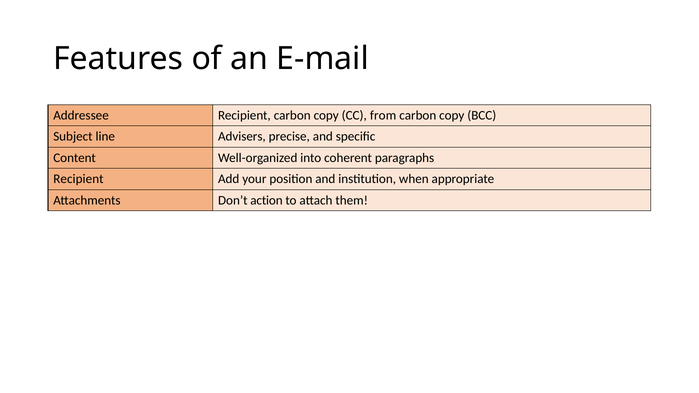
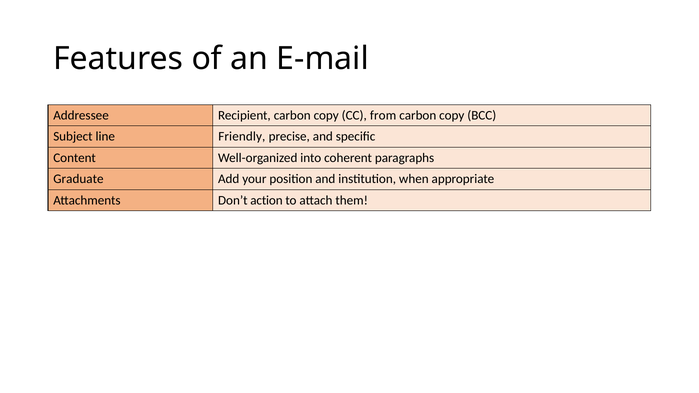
Advisers: Advisers -> Friendly (242, 137)
Recipient: Recipient -> Graduate (78, 179)
